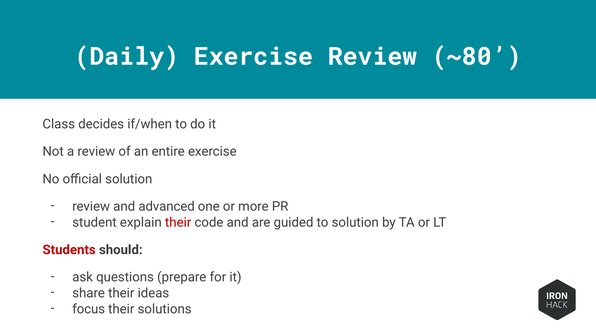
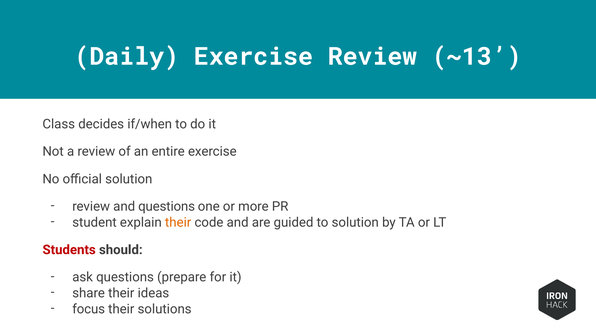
~80: ~80 -> ~13 (477, 57)
and advanced: advanced -> questions (167, 207)
their colour: red -> orange (178, 222)
